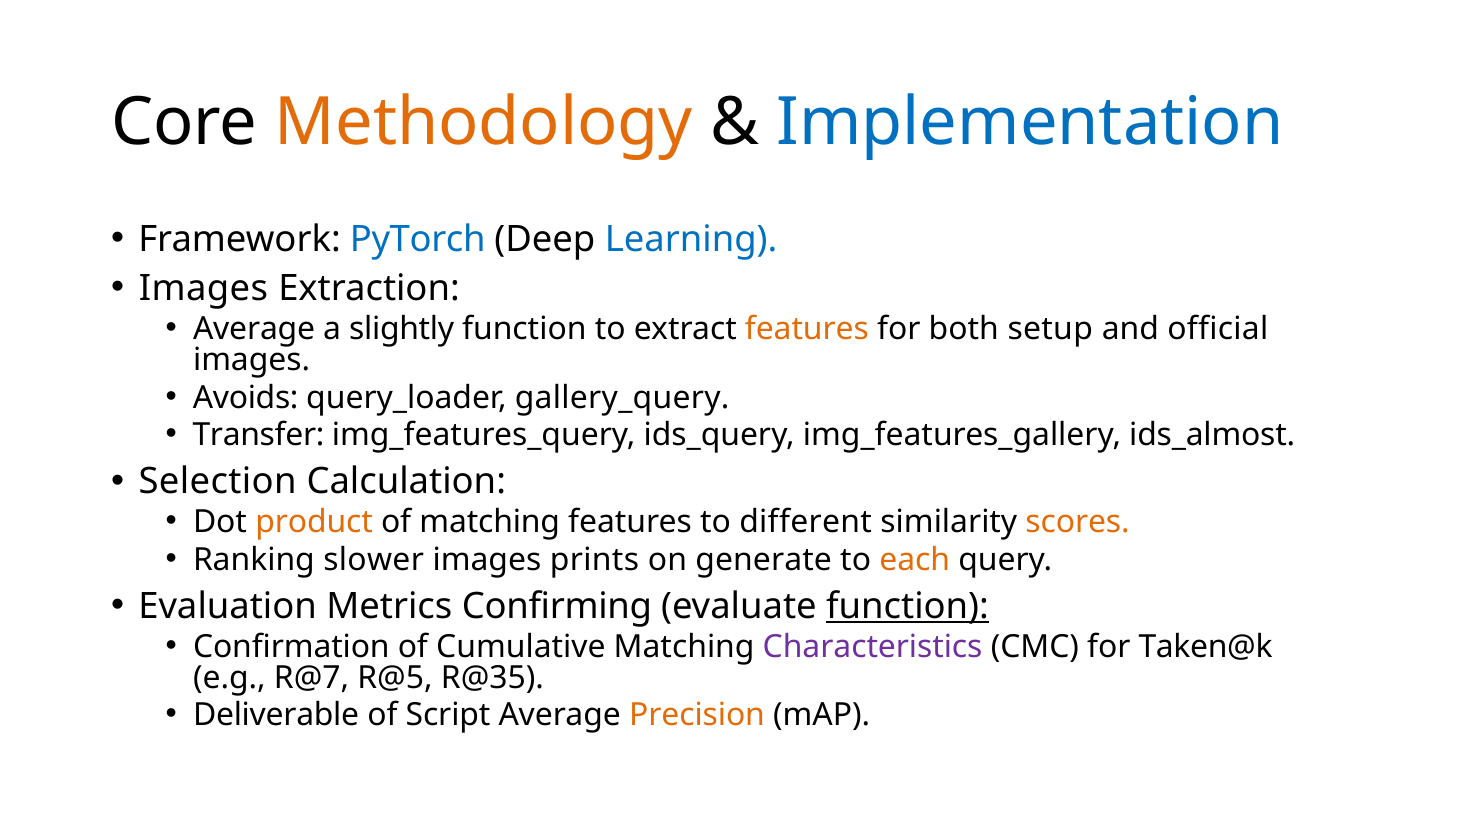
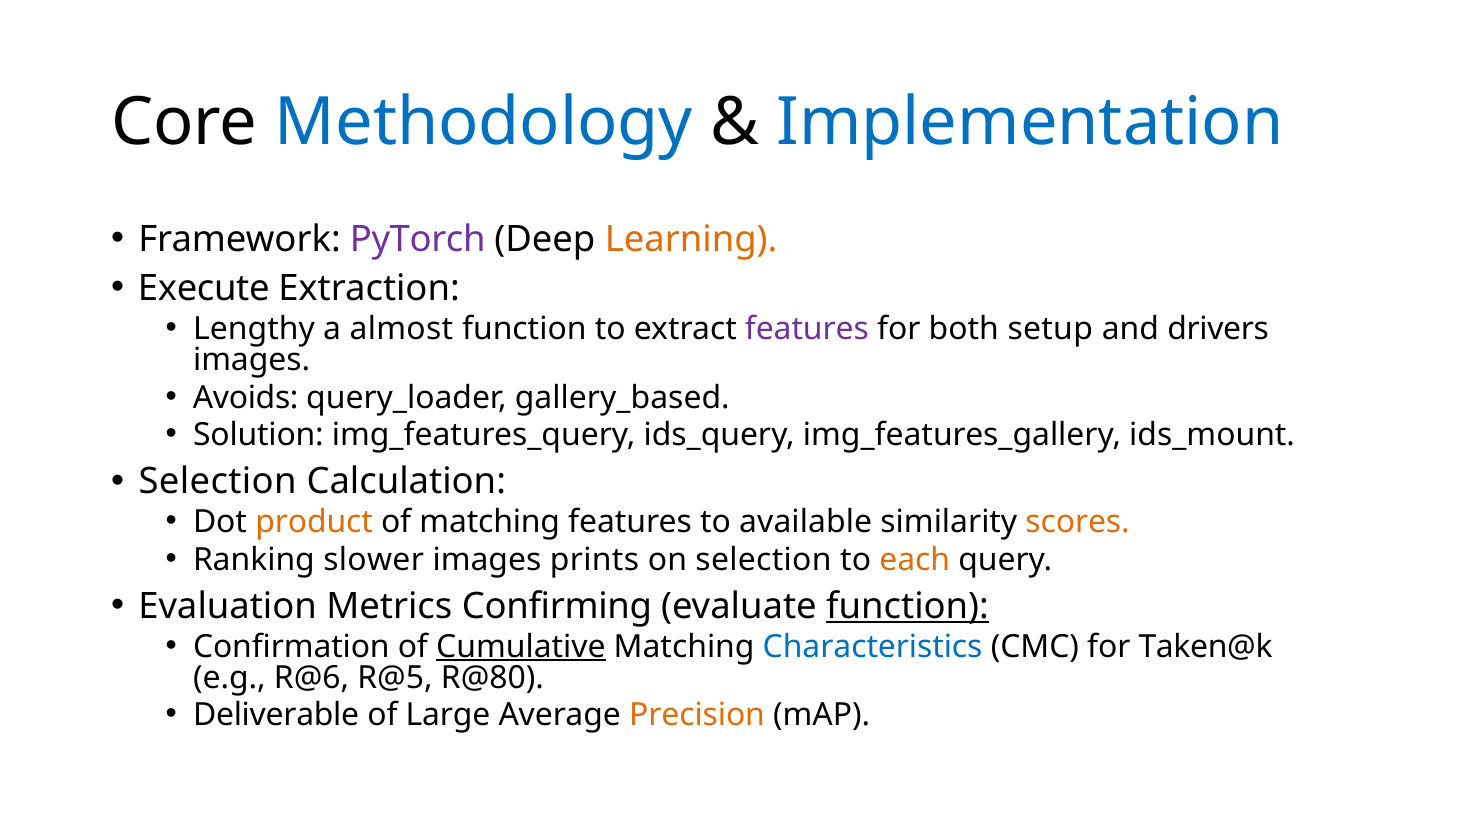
Methodology colour: orange -> blue (484, 122)
PyTorch colour: blue -> purple (418, 240)
Learning colour: blue -> orange (691, 240)
Images: Images -> Execute (204, 289)
Average: Average -> Lengthy (254, 329)
slightly: slightly -> almost (401, 329)
features colour: orange -> purple (807, 329)
official: official -> drivers (1218, 329)
gallery_query: gallery_query -> gallery_based (622, 398)
Transfer: Transfer -> Solution (258, 436)
ids_almost: ids_almost -> ids_mount (1212, 436)
different: different -> available (806, 522)
on generate: generate -> selection (763, 560)
Cumulative underline: none -> present (521, 647)
Characteristics colour: purple -> blue (873, 647)
R@7: R@7 -> R@6 (312, 678)
R@35: R@35 -> R@80 (492, 678)
Script: Script -> Large (448, 716)
